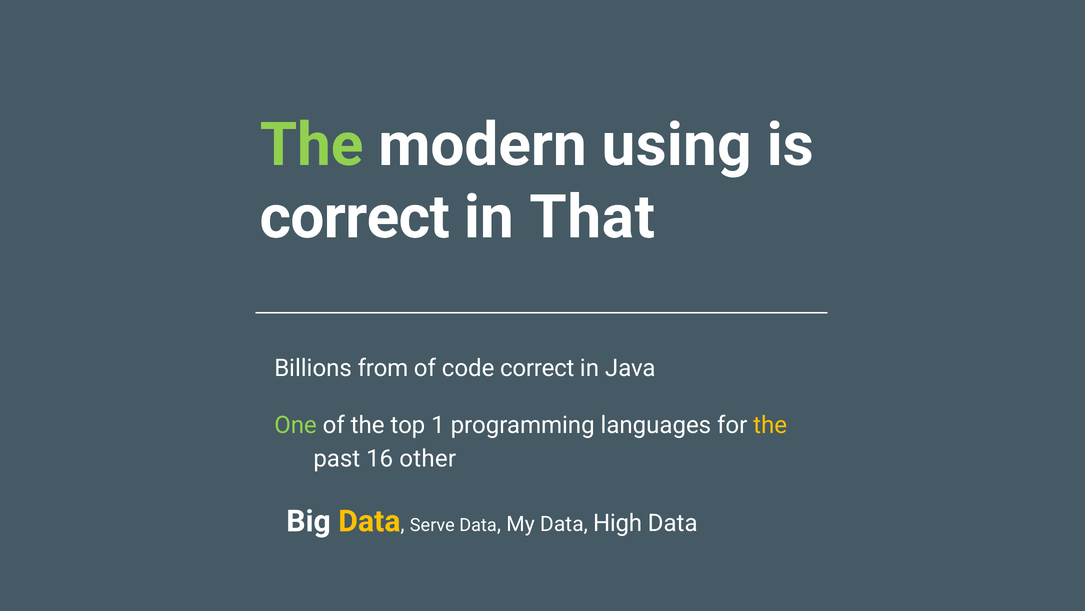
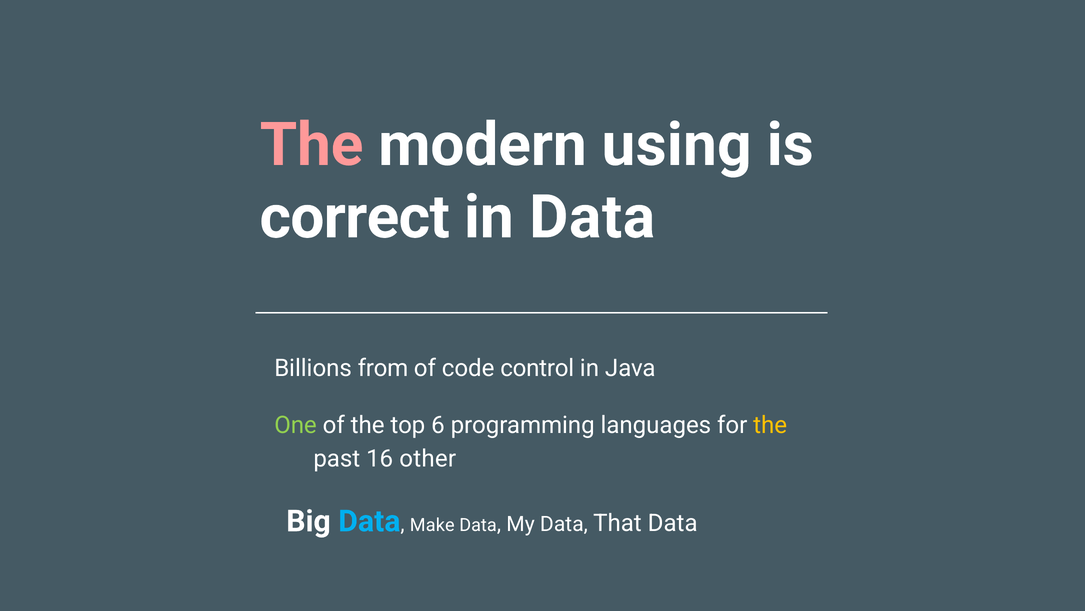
The colour: light green -> pink (312, 145)
in That: That -> Data (592, 217)
code correct: correct -> control (537, 368)
1: 1 -> 6 (438, 425)
Data colour: yellow -> light blue (369, 521)
Serve: Serve -> Make (432, 525)
High: High -> That (617, 523)
